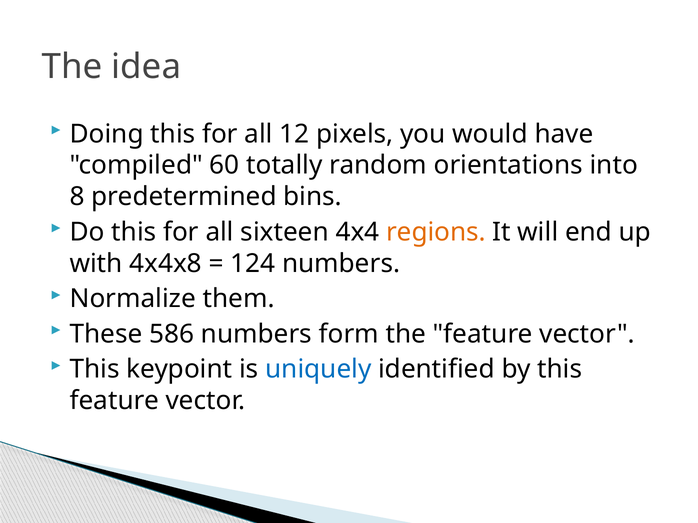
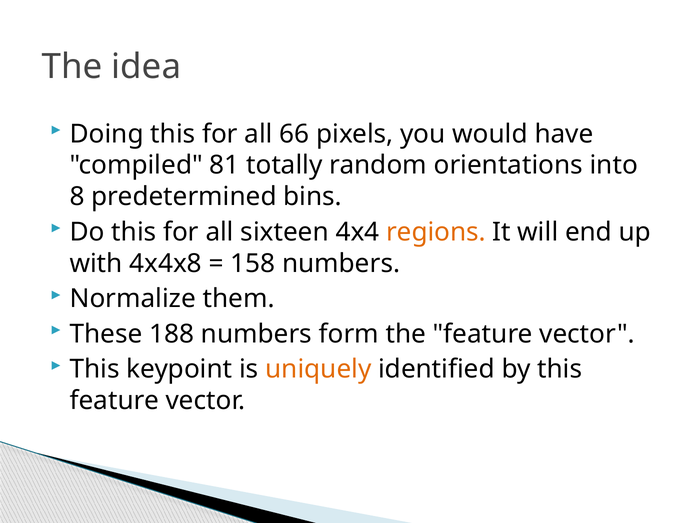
12: 12 -> 66 (294, 134)
60: 60 -> 81 (224, 166)
124: 124 -> 158 (253, 264)
586: 586 -> 188 (172, 334)
uniquely colour: blue -> orange (318, 370)
